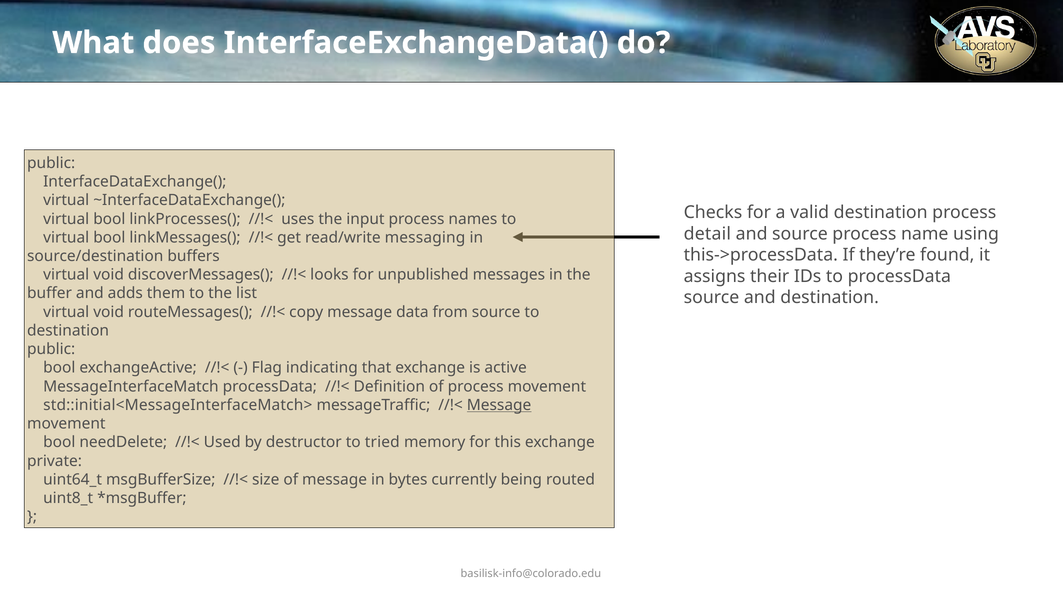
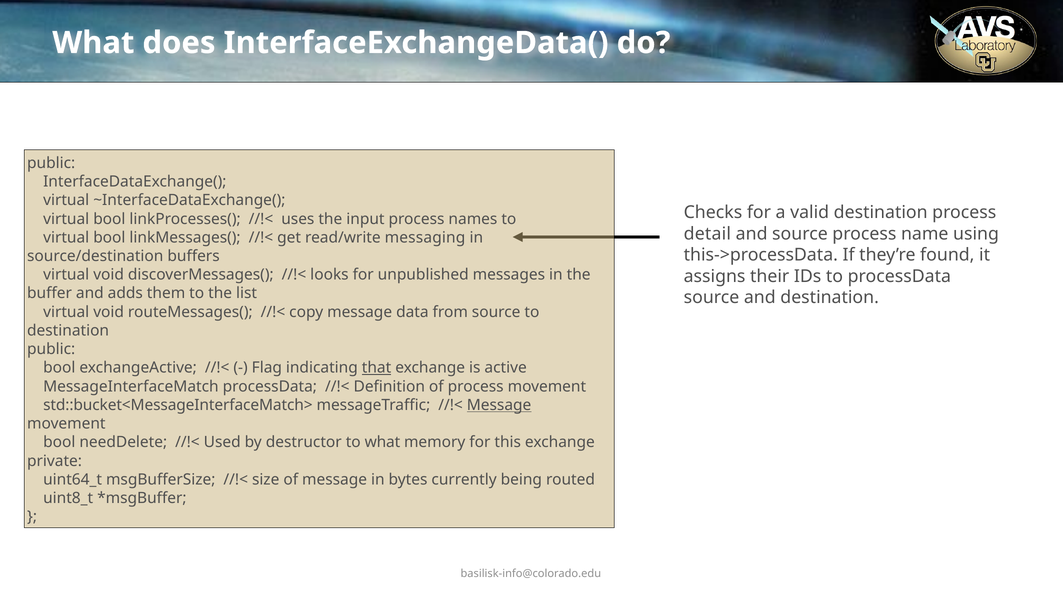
that underline: none -> present (377, 368)
std::initial<MessageInterfaceMatch>: std::initial<MessageInterfaceMatch> -> std::bucket<MessageInterfaceMatch> (178, 405)
to tried: tried -> what (382, 442)
